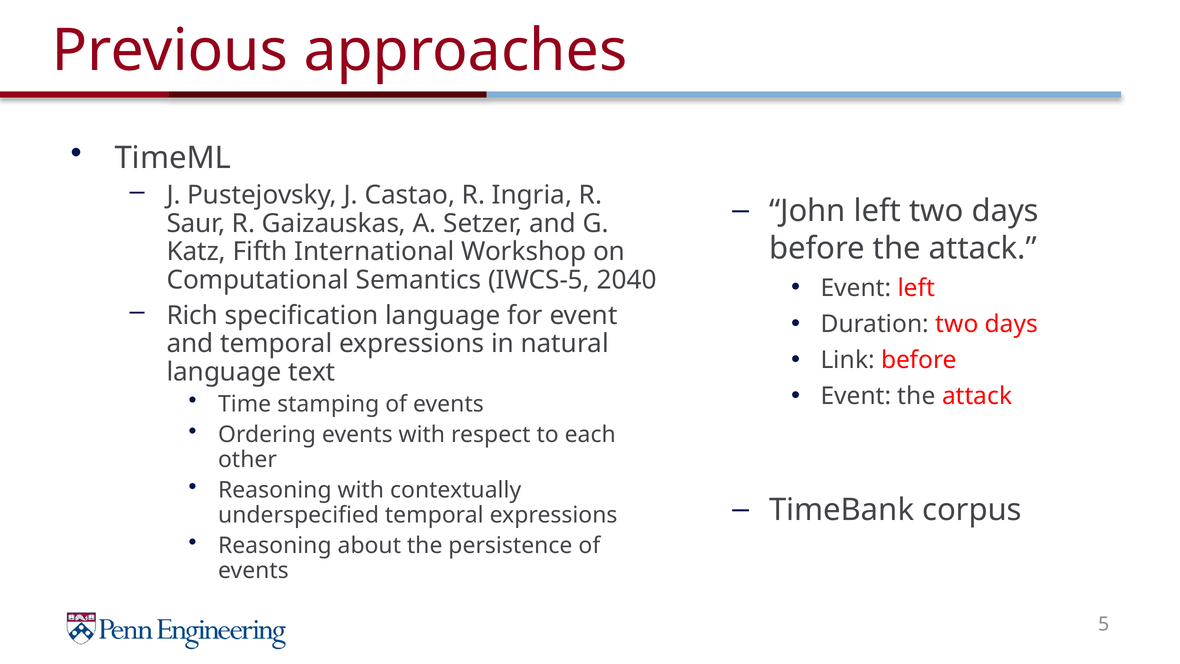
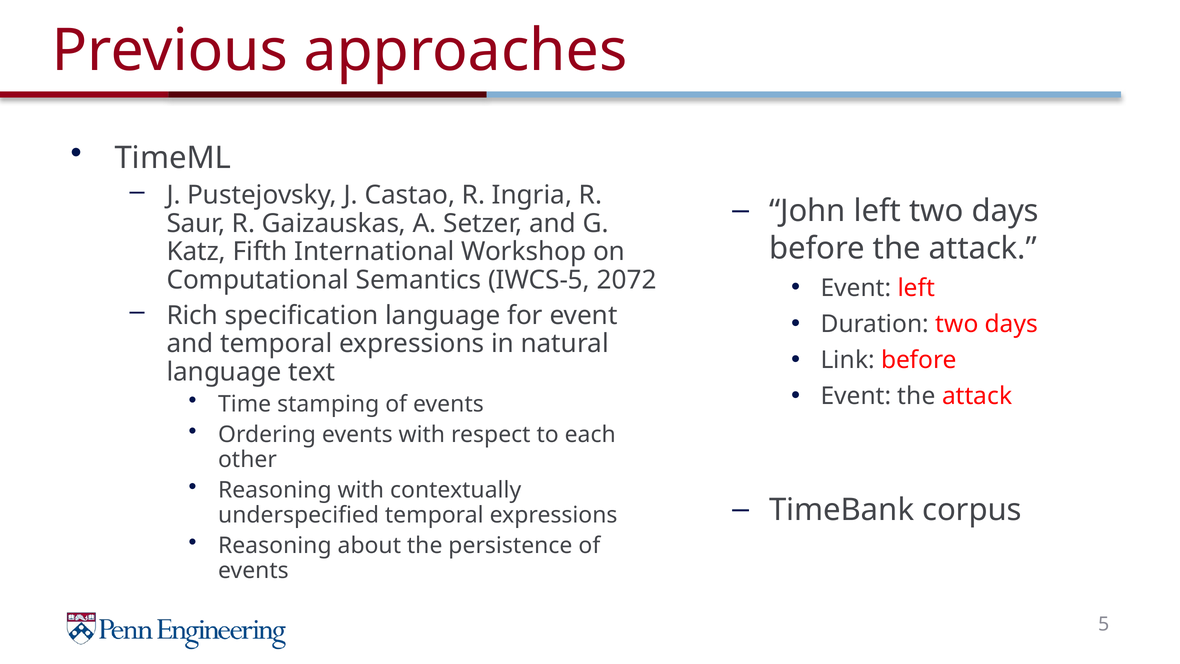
2040: 2040 -> 2072 (627, 280)
